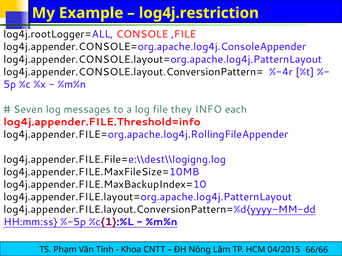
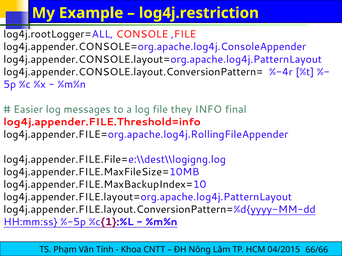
Seven: Seven -> Easier (28, 110)
each: each -> final (236, 110)
